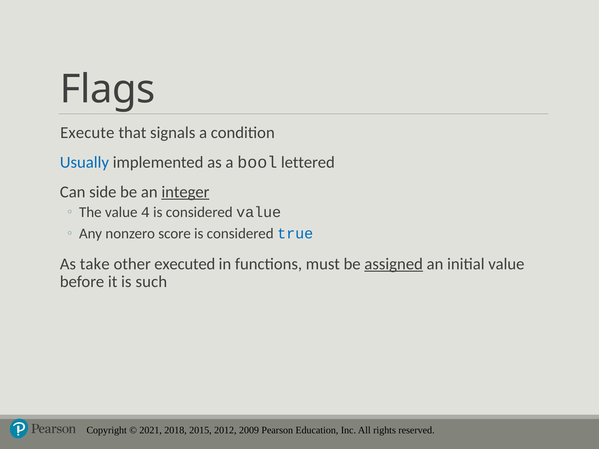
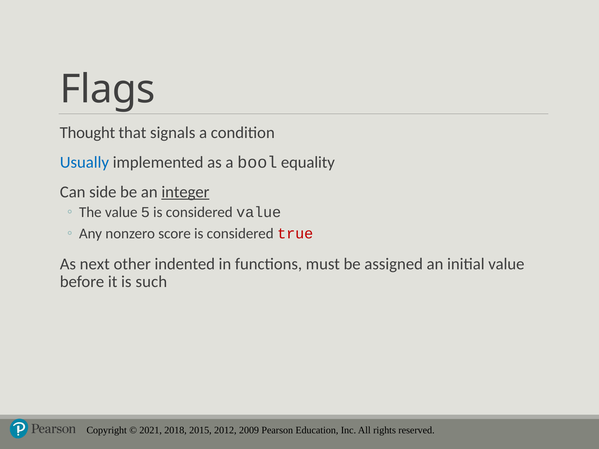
Execute: Execute -> Thought (87, 133)
lettered: lettered -> equality (308, 162)
4: 4 -> 5 (145, 212)
true colour: blue -> red (295, 234)
take: take -> next (95, 264)
executed: executed -> indented (185, 264)
assigned underline: present -> none (394, 264)
